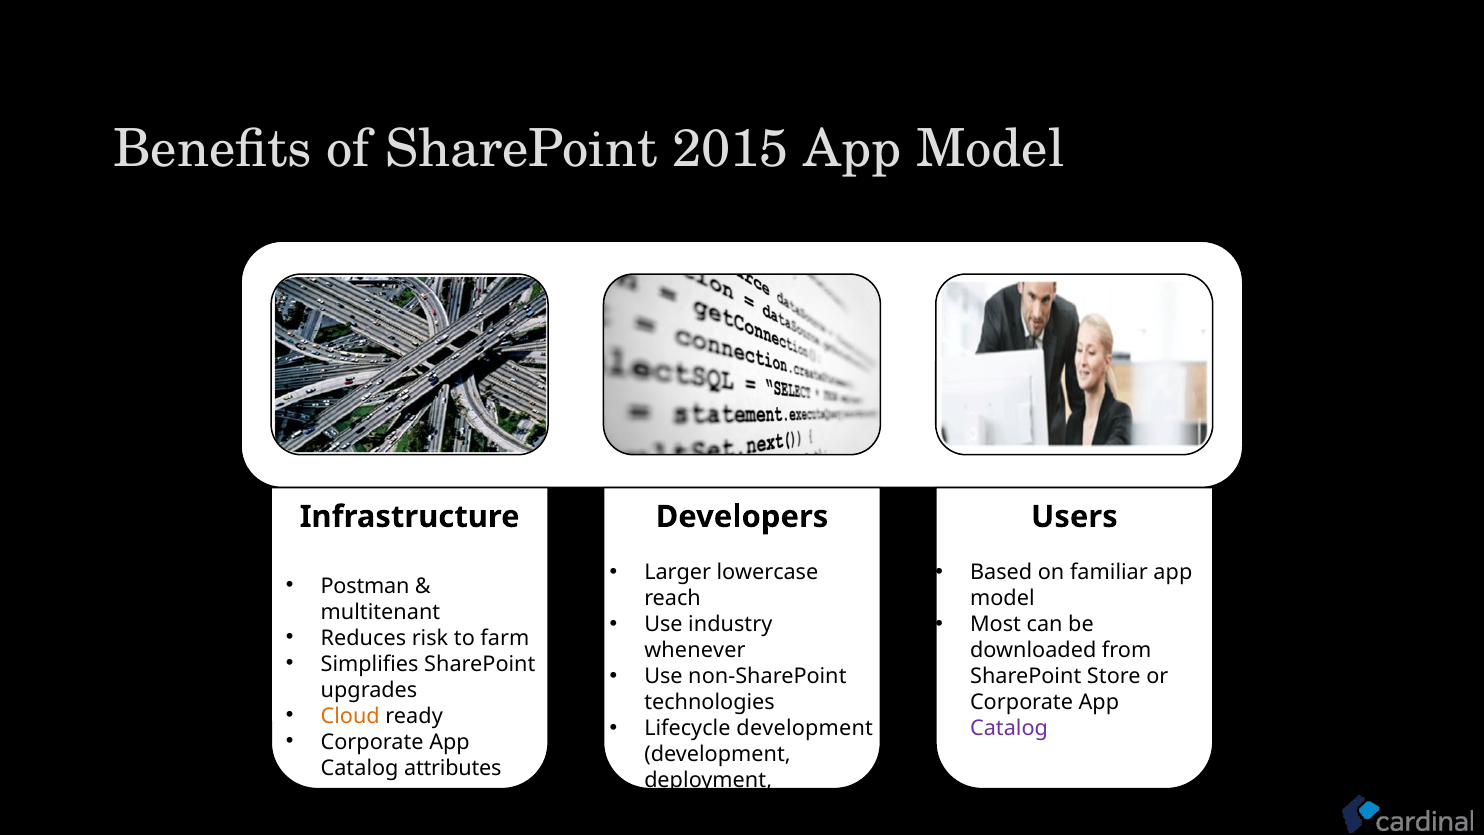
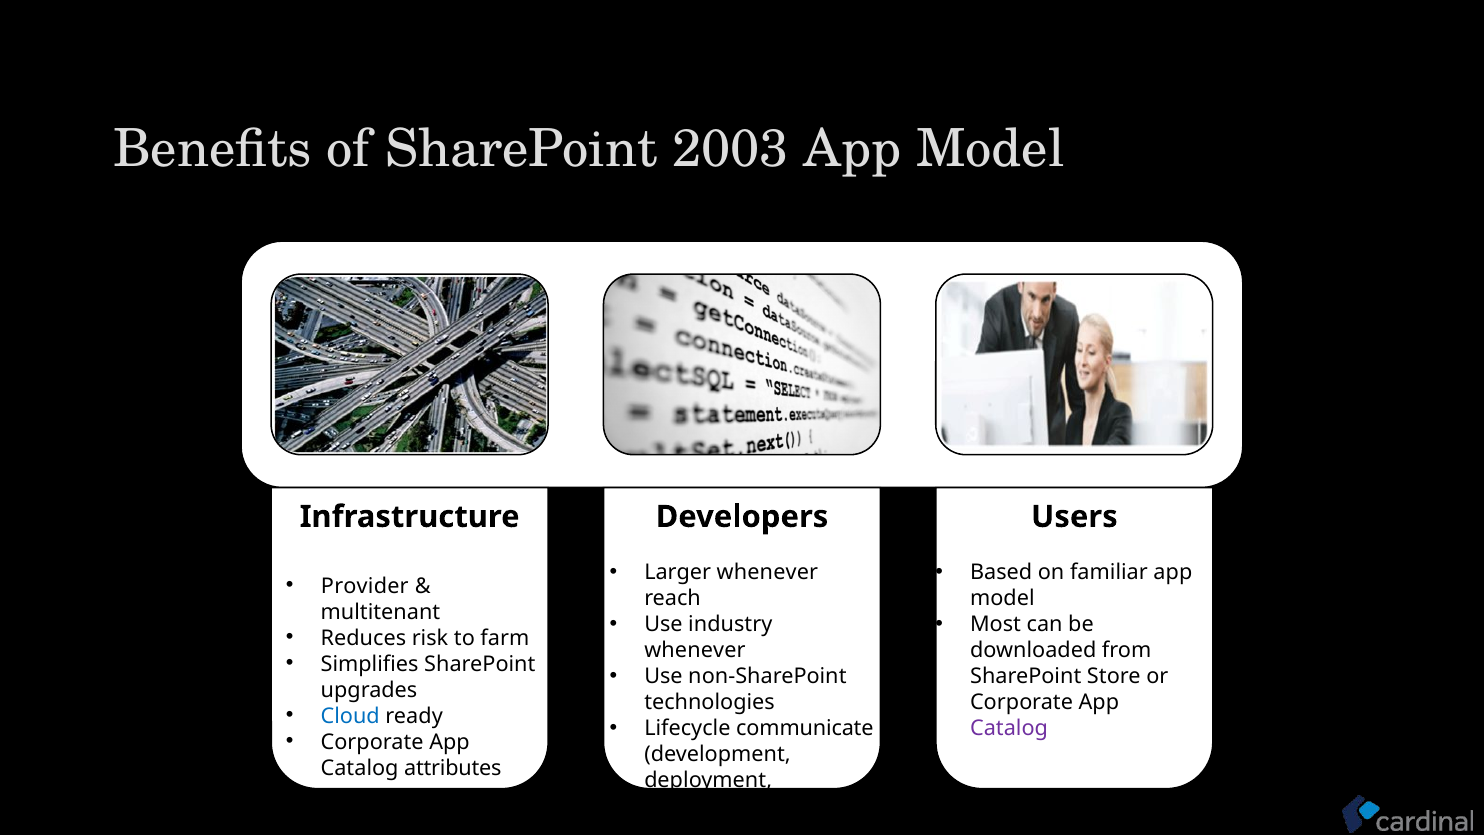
2015: 2015 -> 2003 (731, 150)
Larger lowercase: lowercase -> whenever (767, 573)
Postman: Postman -> Provider (365, 586)
Cloud colour: orange -> blue (350, 716)
Lifecycle development: development -> communicate (805, 728)
